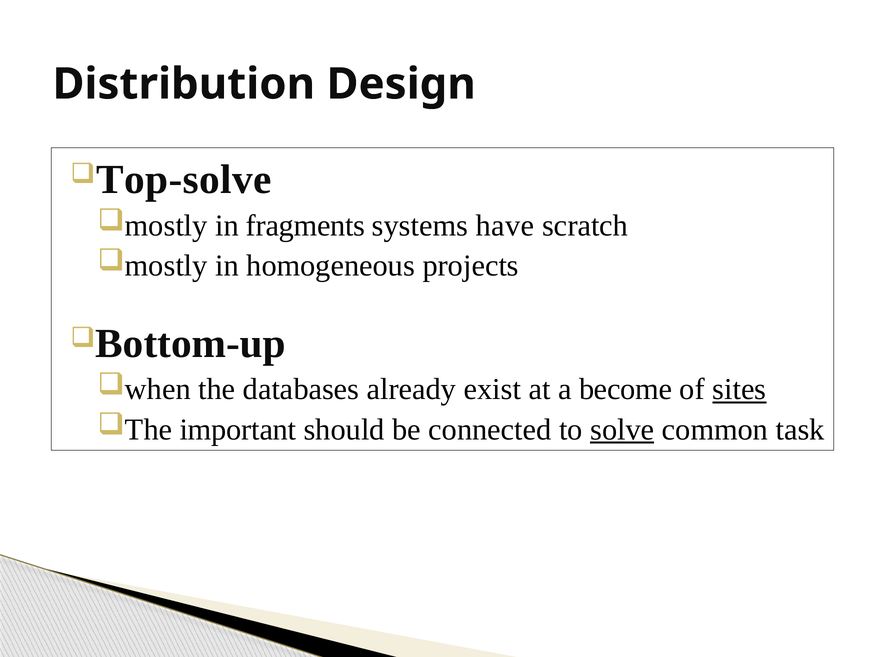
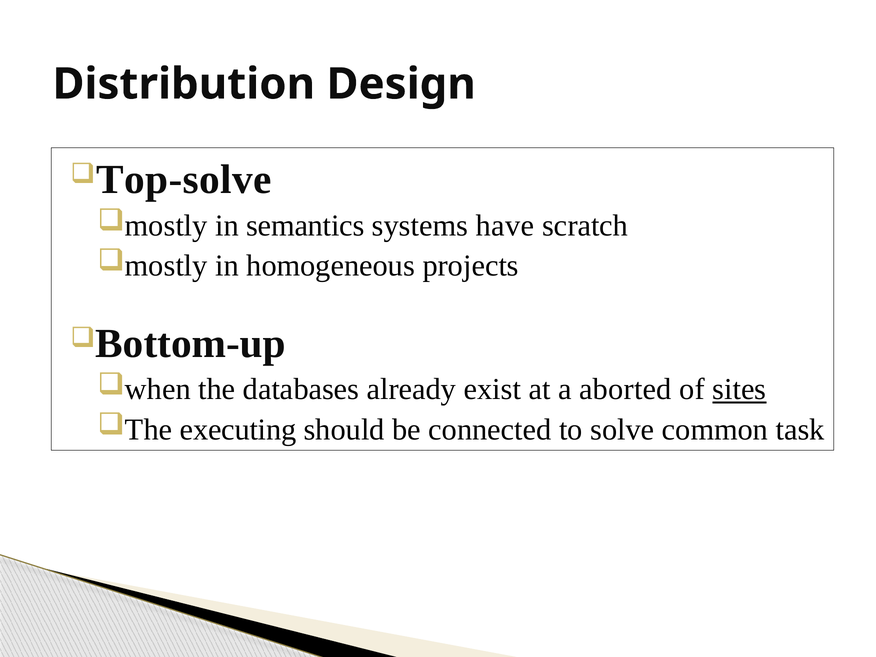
fragments: fragments -> semantics (305, 226)
become: become -> aborted (625, 389)
important: important -> executing (238, 430)
solve underline: present -> none (622, 430)
